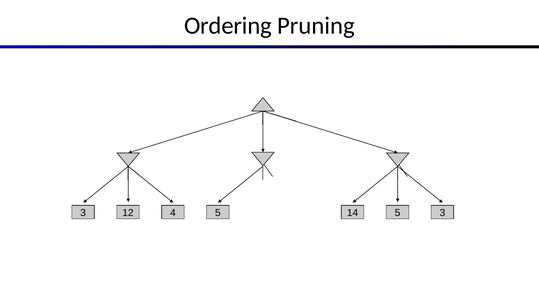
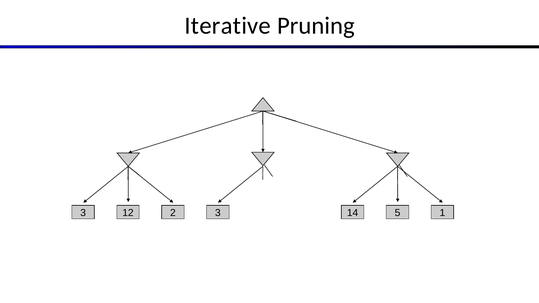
Ordering: Ordering -> Iterative (228, 26)
4: 4 -> 2 (173, 213)
3 5: 5 -> 3 (218, 213)
5 3: 3 -> 1 (442, 213)
